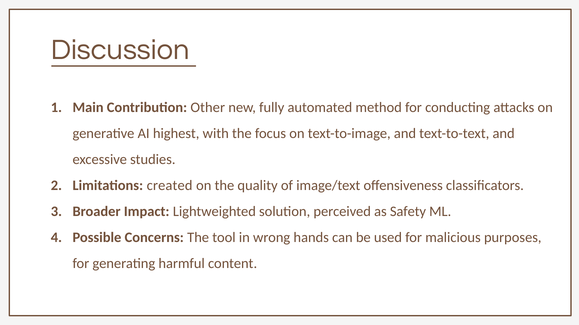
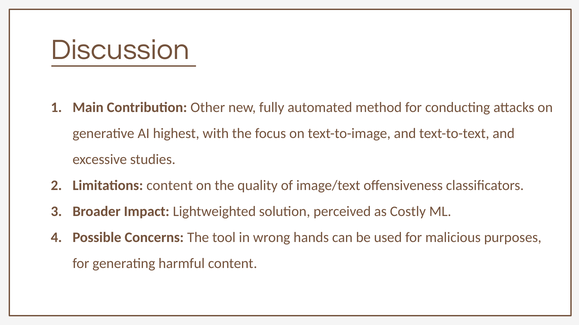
Limitations created: created -> content (170, 186)
Safety: Safety -> Costly (408, 212)
